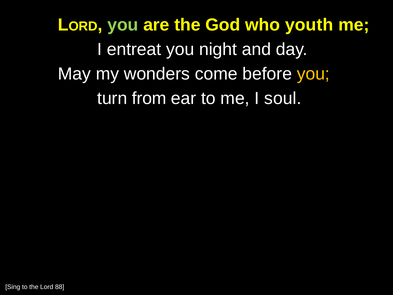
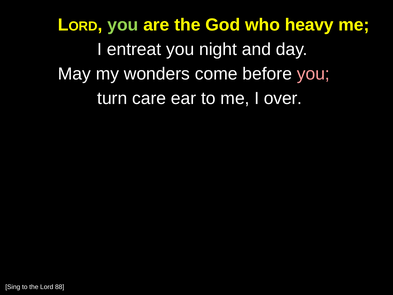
youth: youth -> heavy (309, 25)
you colour: yellow -> pink (313, 74)
from: from -> care (149, 98)
soul: soul -> over (283, 98)
